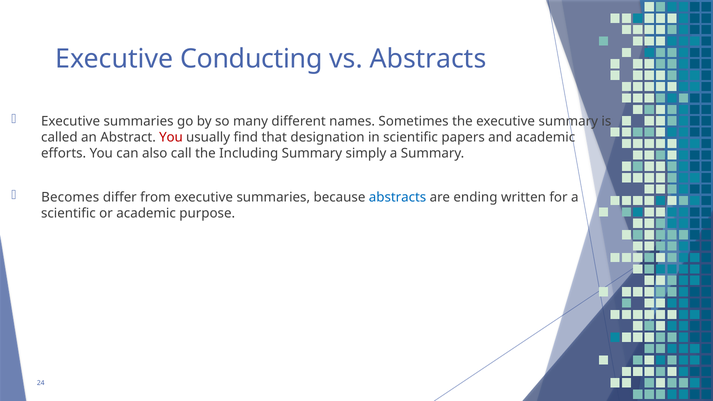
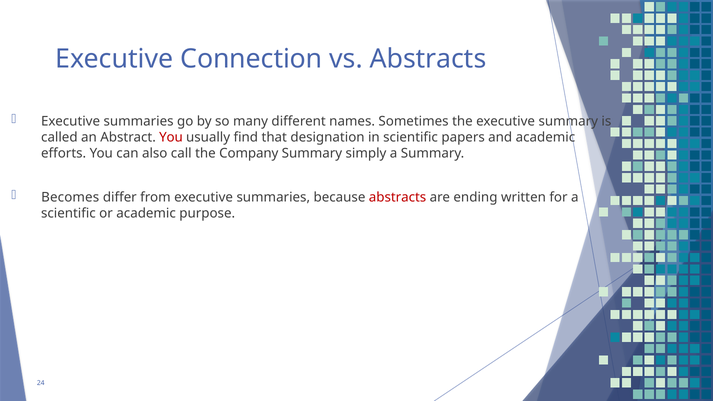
Conducting: Conducting -> Connection (251, 59)
Including: Including -> Company (249, 153)
abstracts colour: blue -> red (398, 197)
